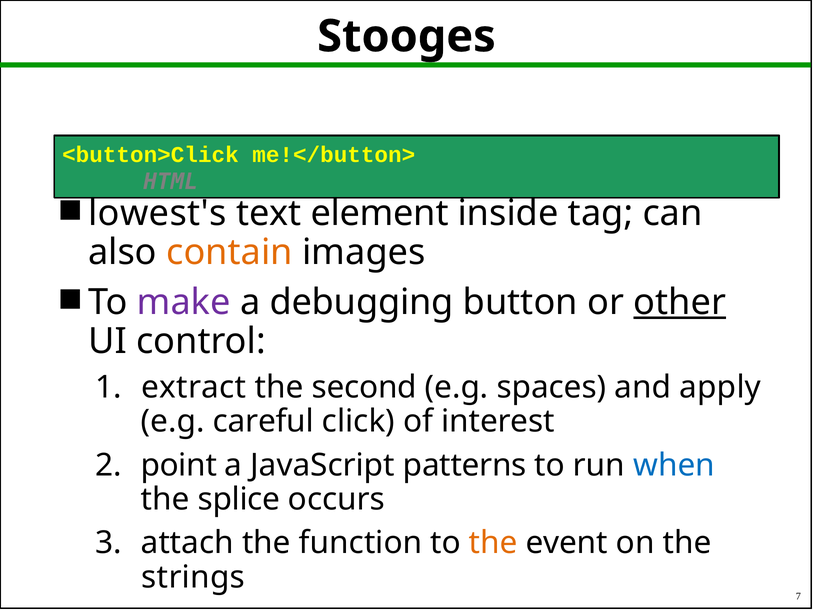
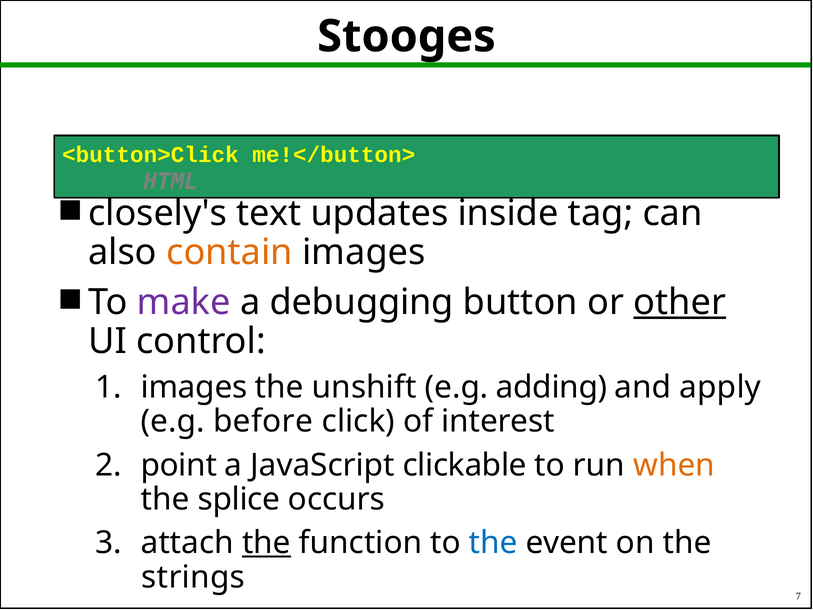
lowest's: lowest's -> closely's (158, 213)
element: element -> updates (379, 213)
extract: extract -> images (194, 387)
second: second -> unshift (364, 387)
spaces: spaces -> adding (552, 387)
careful: careful -> before (263, 421)
patterns: patterns -> clickable (465, 465)
when colour: blue -> orange (674, 465)
the underline: none -> present (266, 543)
the colour: orange -> blue (493, 543)
